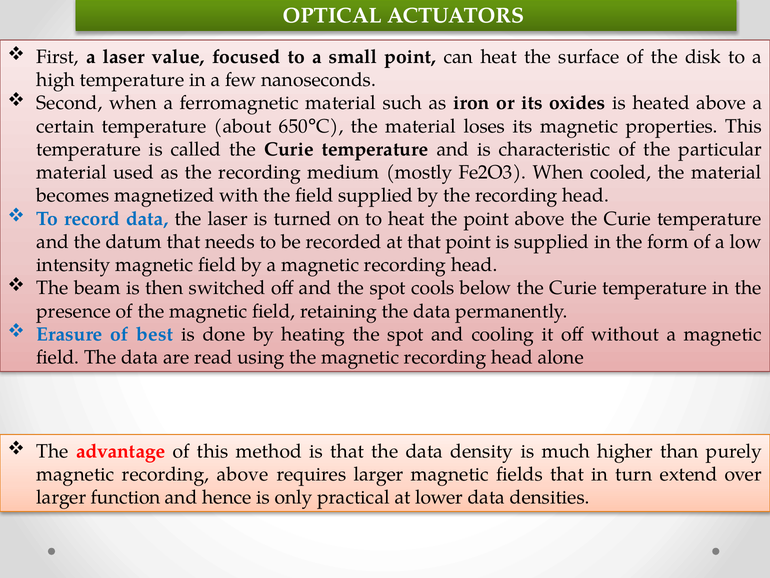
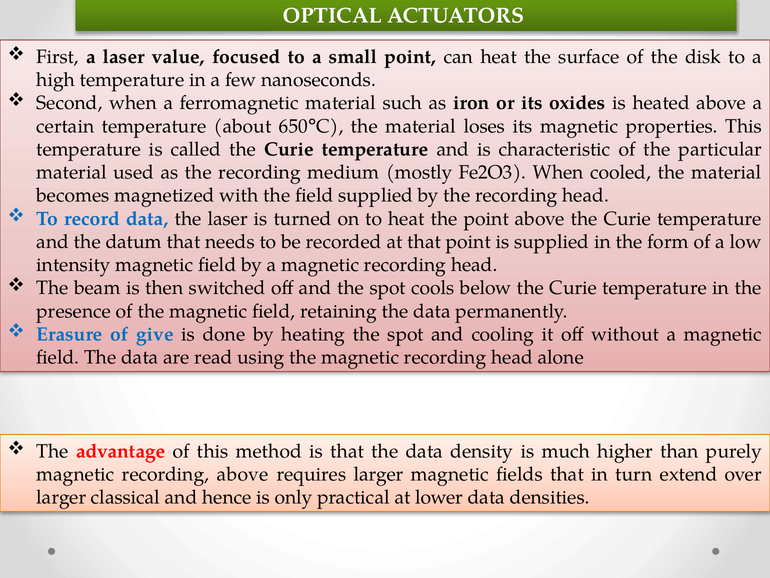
best: best -> give (155, 334)
function: function -> classical (125, 497)
